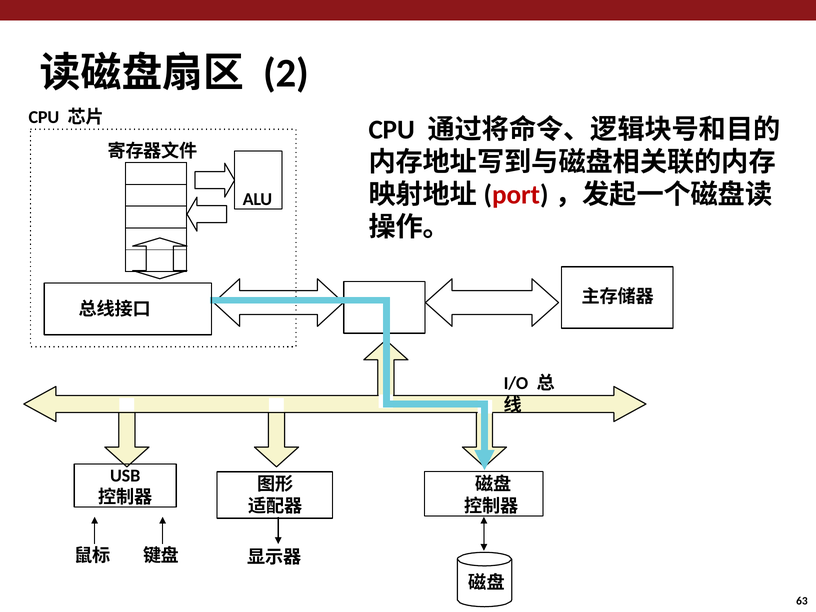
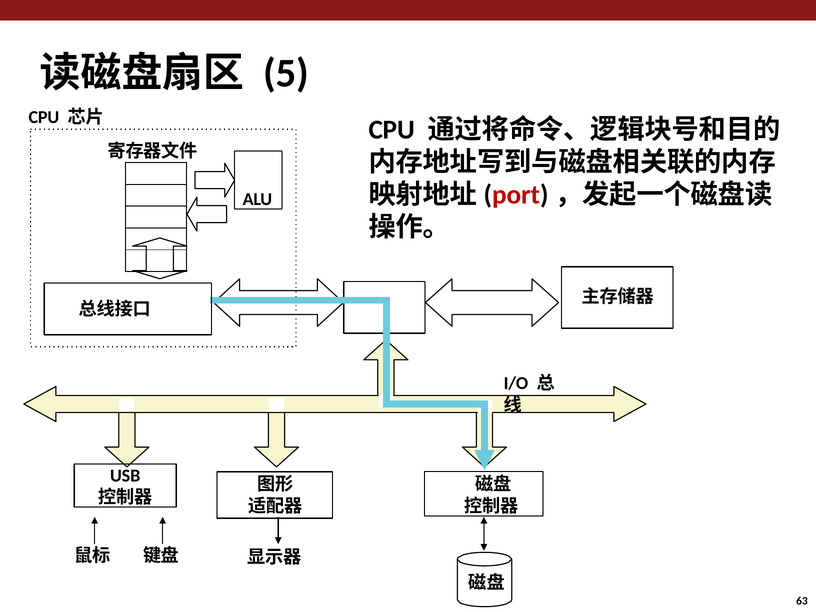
2: 2 -> 5 (286, 73)
